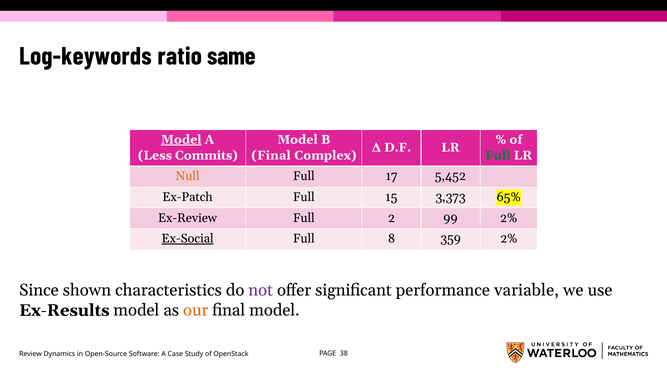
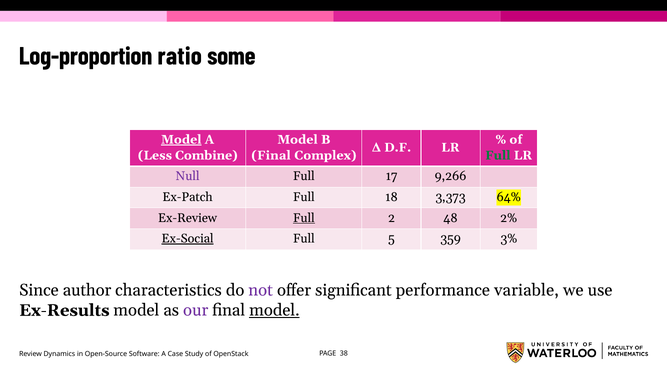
Log-keywords: Log-keywords -> Log-proportion (86, 57)
same: same -> some (231, 57)
Commits: Commits -> Combine (206, 155)
Null colour: orange -> purple (188, 176)
5,452: 5,452 -> 9,266 (451, 176)
15: 15 -> 18 (392, 197)
65%: 65% -> 64% (509, 197)
Full underline: none -> present (304, 218)
99: 99 -> 48 (451, 218)
8: 8 -> 5 (391, 239)
359 2%: 2% -> 3% (509, 239)
shown: shown -> author (87, 290)
our colour: orange -> purple (196, 310)
model underline: none -> present (274, 310)
